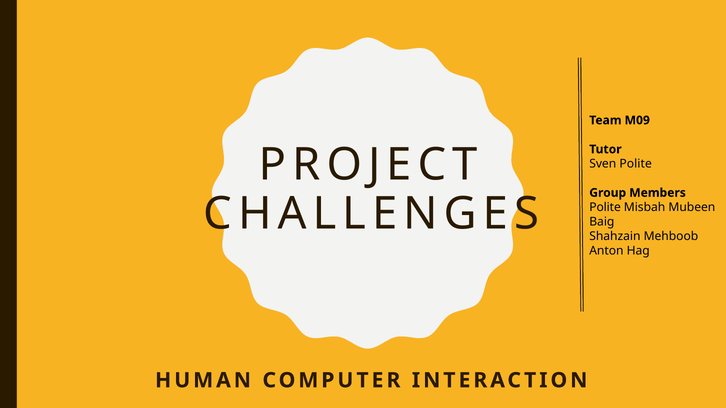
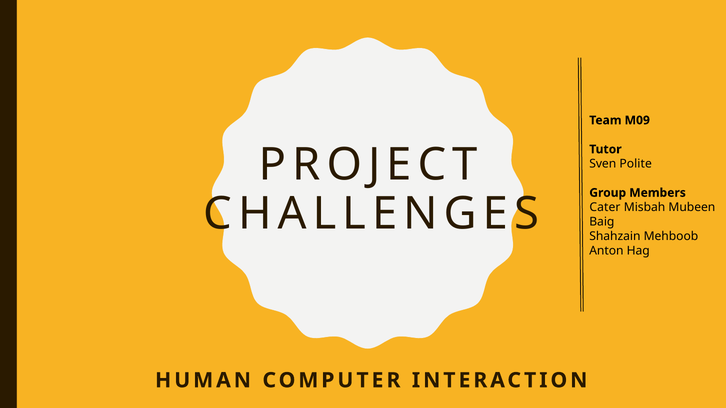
Polite: Polite -> Cater (605, 207)
